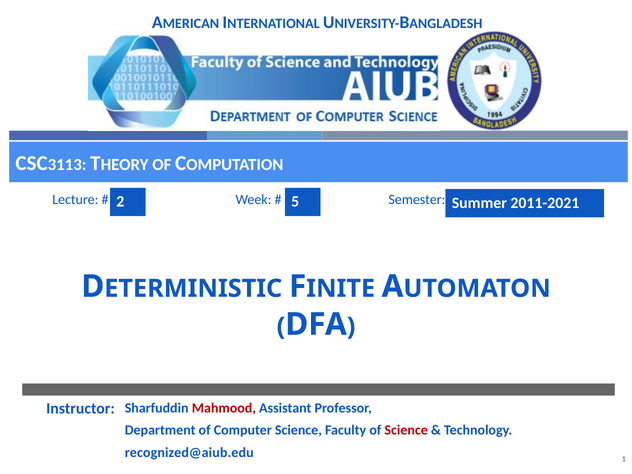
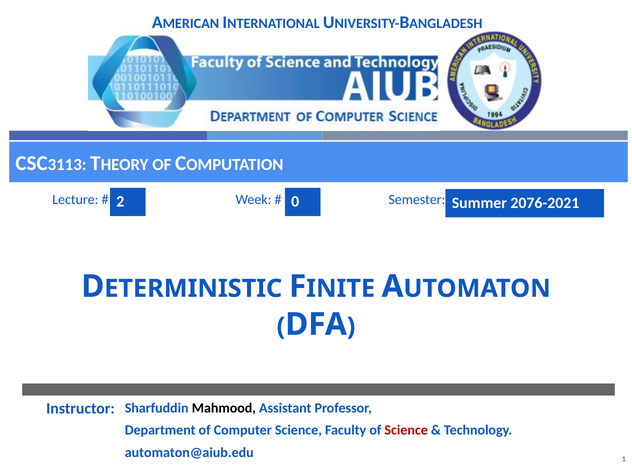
5: 5 -> 0 (295, 202)
2011-2021: 2011-2021 -> 2076-2021 (545, 203)
Mahmood colour: red -> black (224, 408)
recognized@aiub.edu: recognized@aiub.edu -> automaton@aiub.edu (189, 452)
